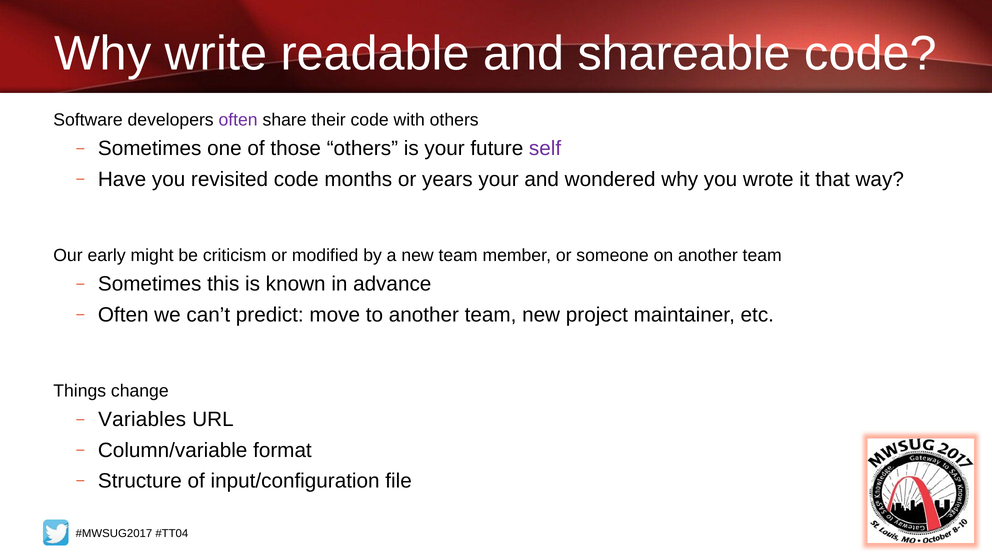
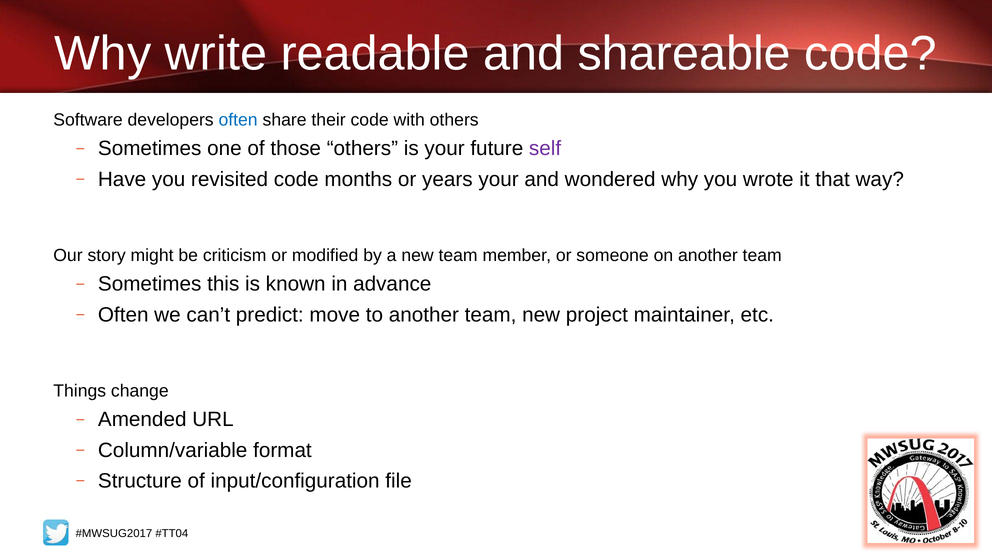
often colour: purple -> blue (238, 120)
early: early -> story (107, 255)
Variables: Variables -> Amended (142, 420)
